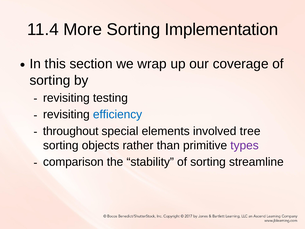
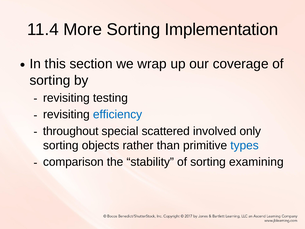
elements: elements -> scattered (166, 131)
tree: tree -> only (250, 131)
types colour: purple -> blue (245, 145)
streamline: streamline -> examining (256, 162)
